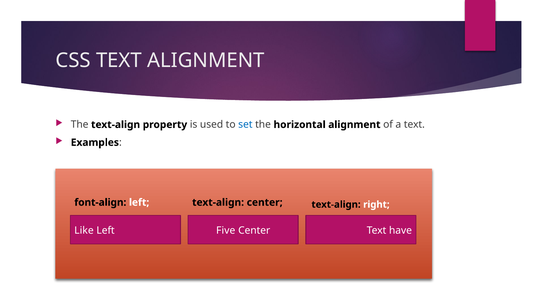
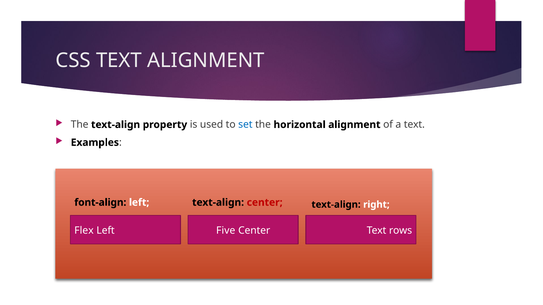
center colour: black -> red (265, 203)
Like: Like -> Flex (84, 231)
have: have -> rows (401, 231)
